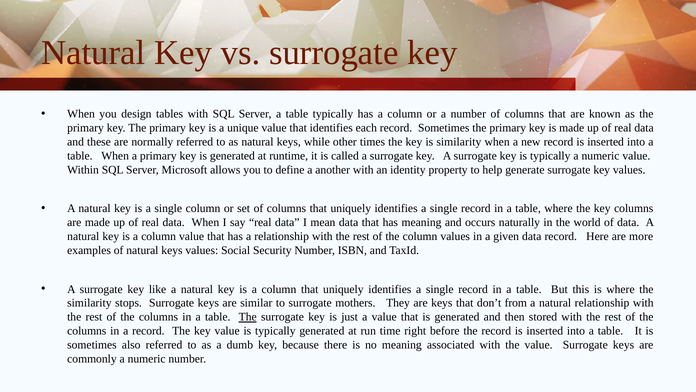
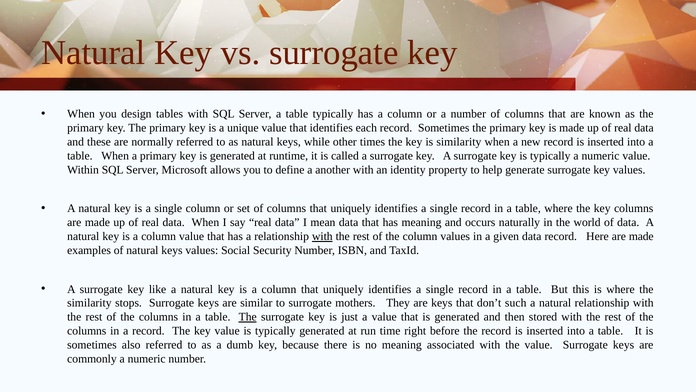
with underline: none -> present (322, 236)
Here are more: more -> made (641, 236)
from: from -> such (516, 303)
